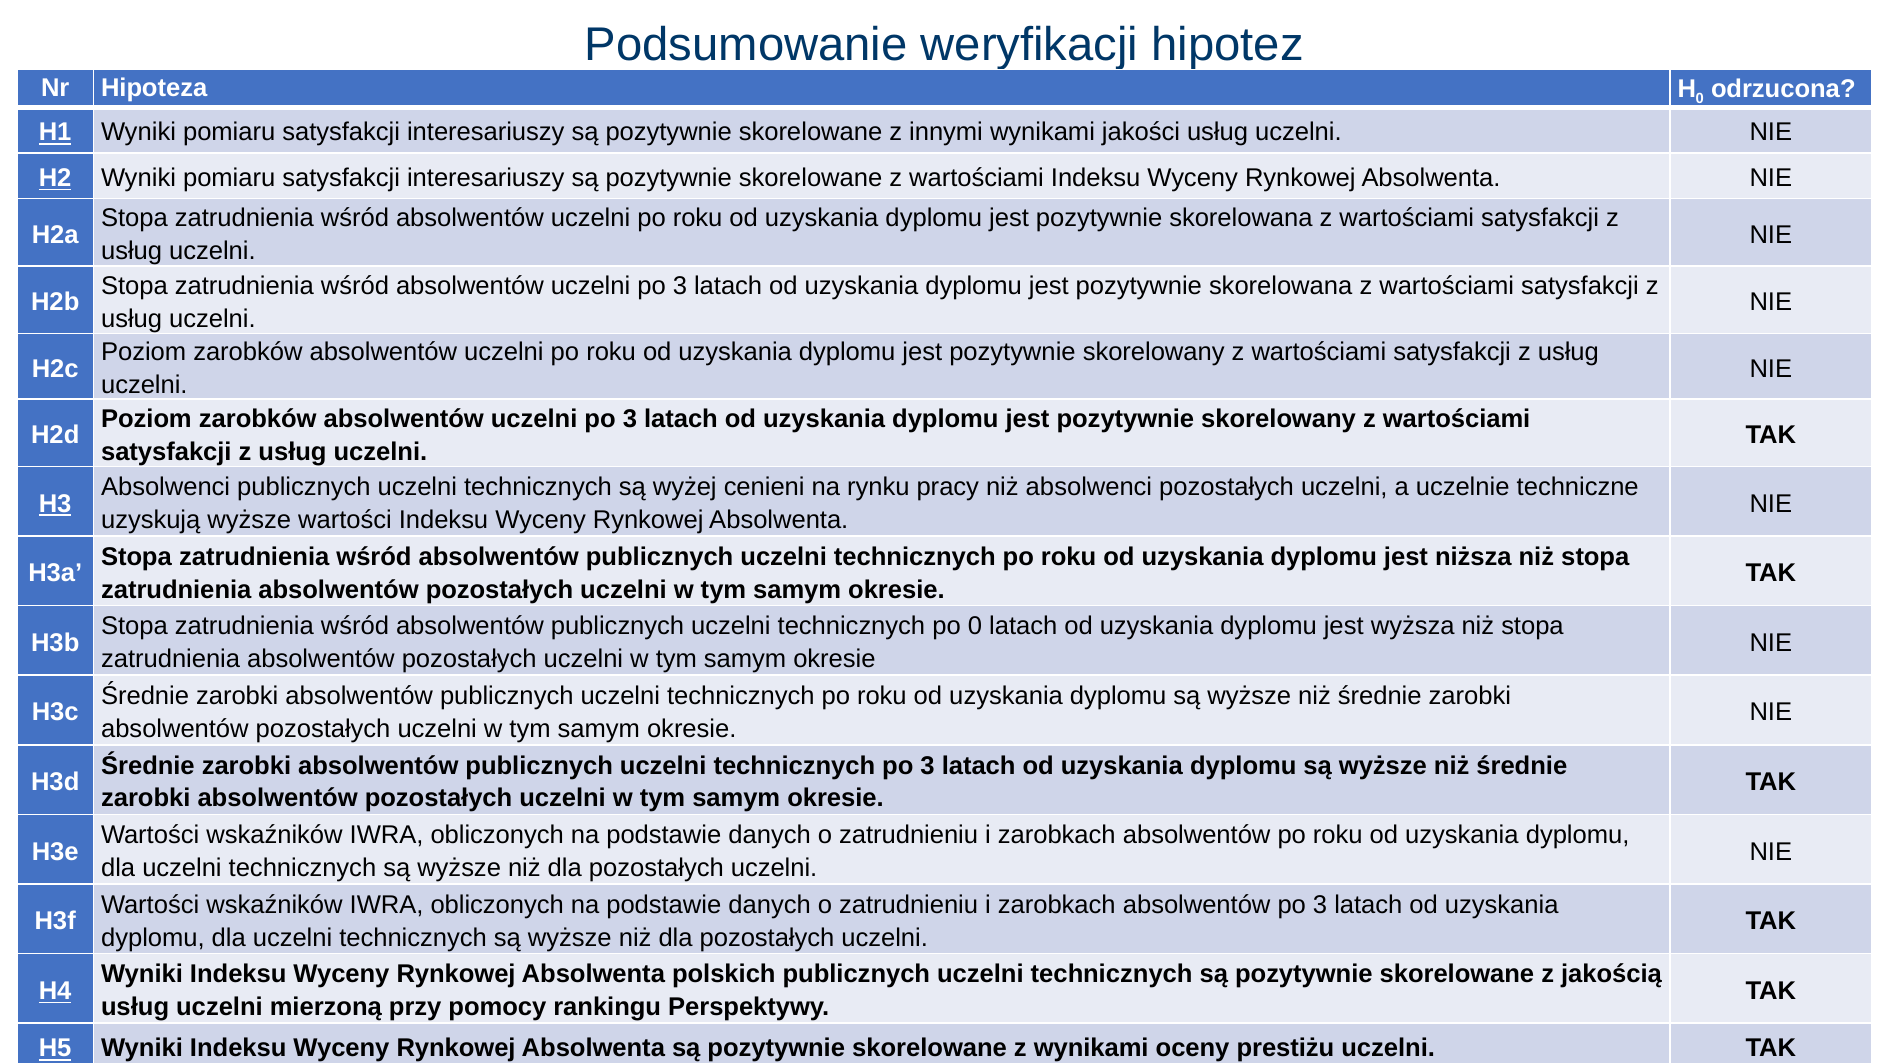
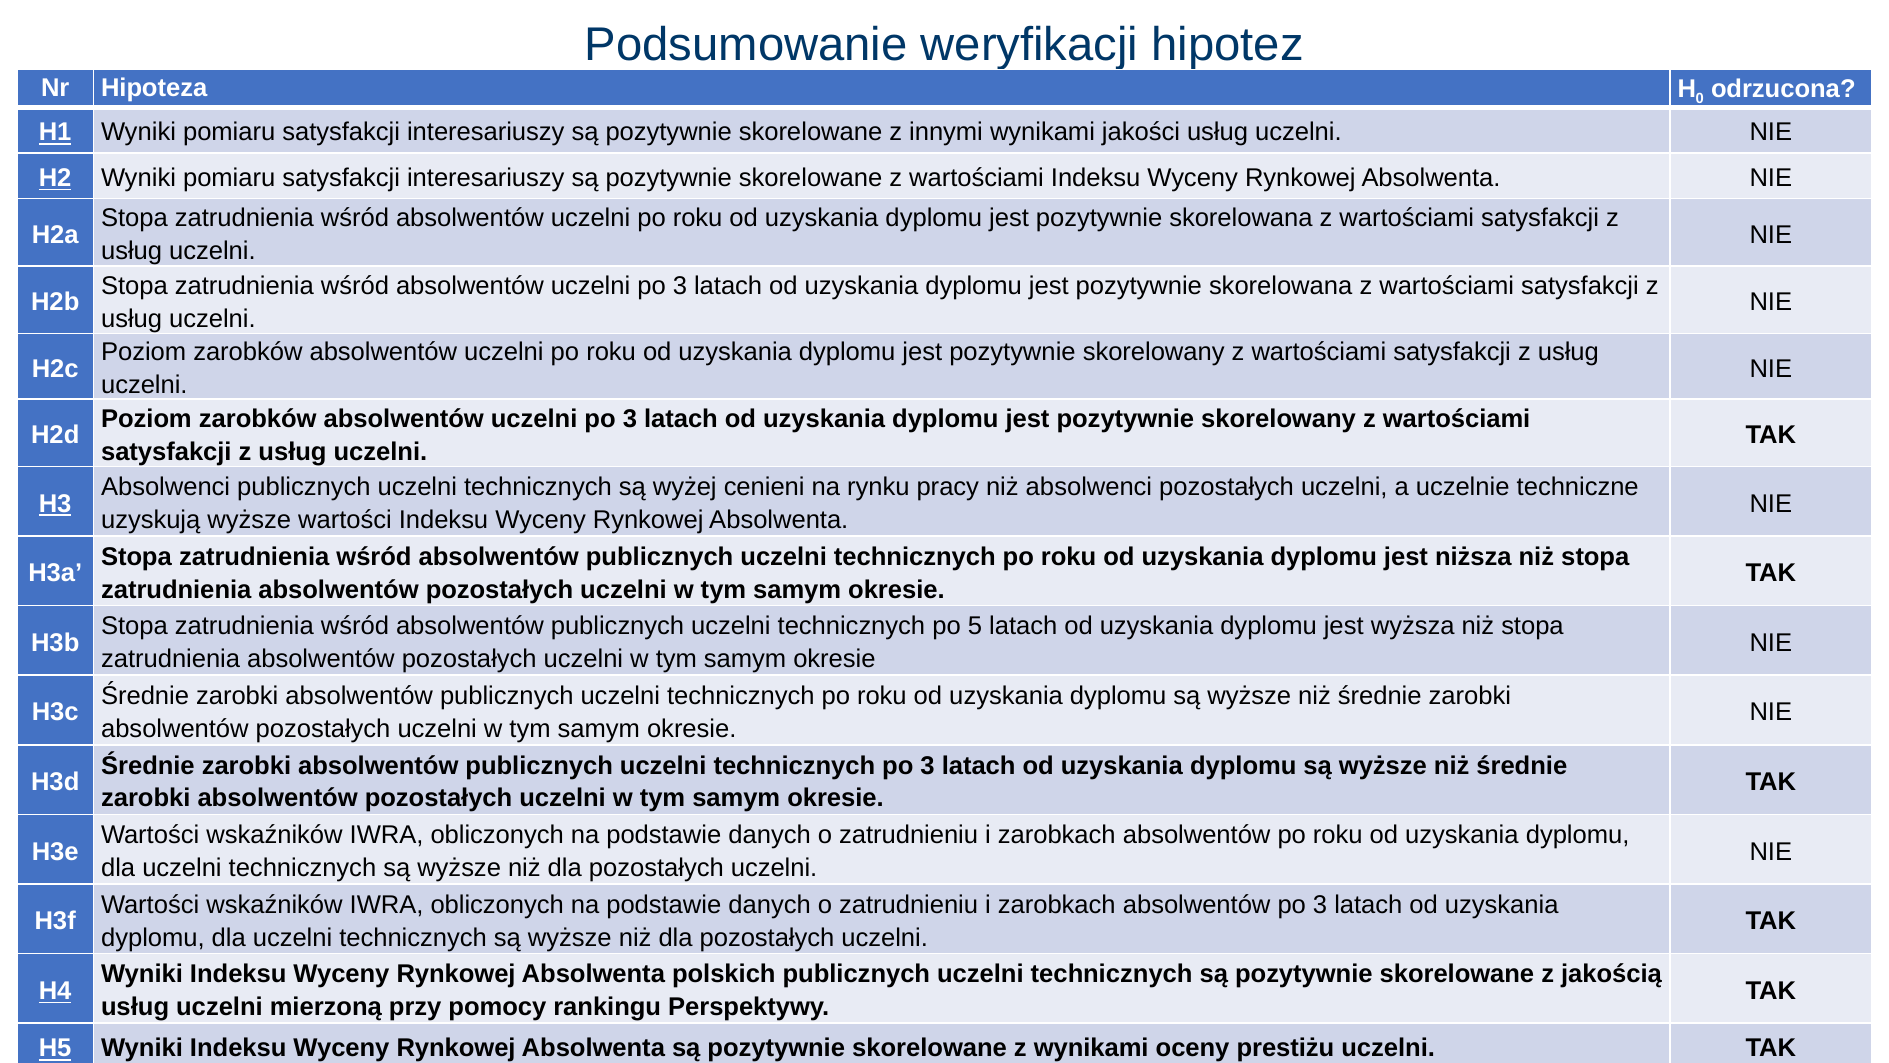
po 0: 0 -> 5 (975, 626)
